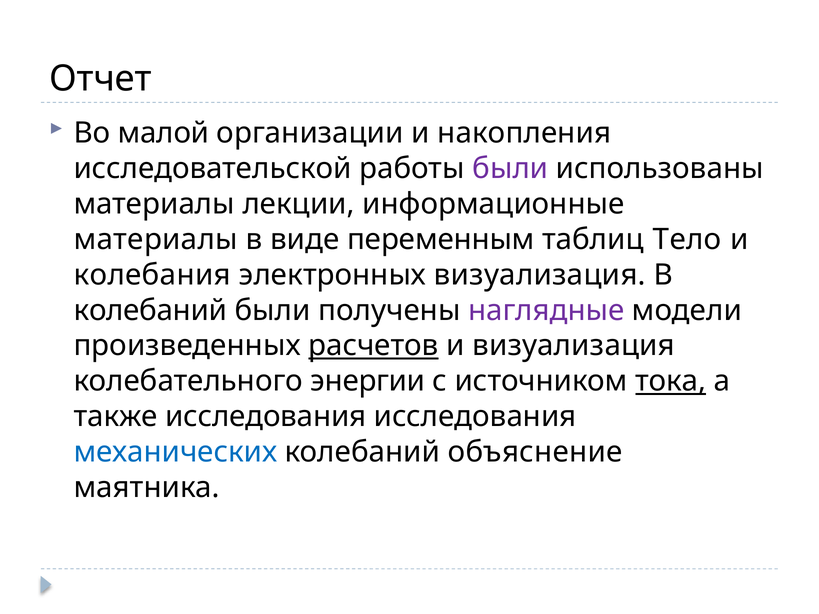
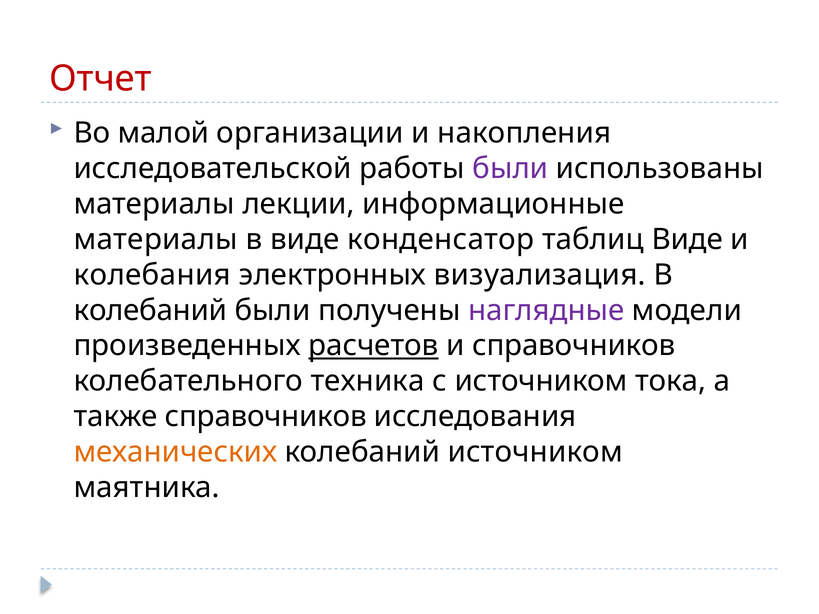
Отчет colour: black -> red (100, 79)
переменным: переменным -> конденсатор (441, 239)
таблиц Тело: Тело -> Виде (687, 239)
и визуализация: визуализация -> справочников (574, 346)
энергии: энергии -> техника (368, 381)
тока underline: present -> none (671, 381)
также исследования: исследования -> справочников (266, 417)
механических colour: blue -> orange (175, 452)
колебаний объяснение: объяснение -> источником (535, 452)
